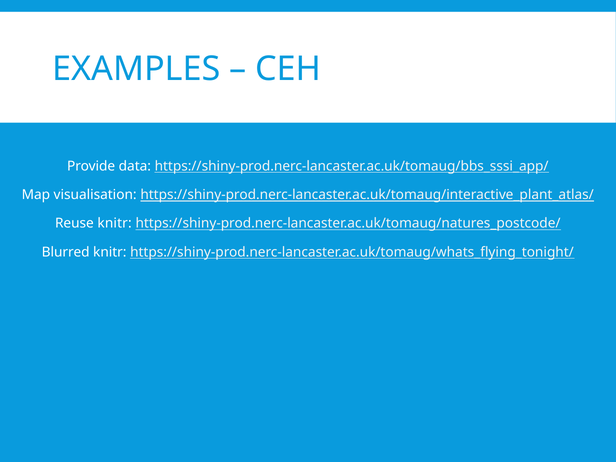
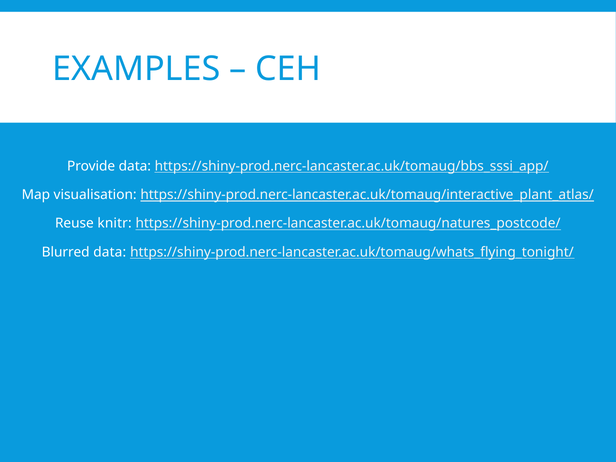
Blurred knitr: knitr -> data (110, 252)
